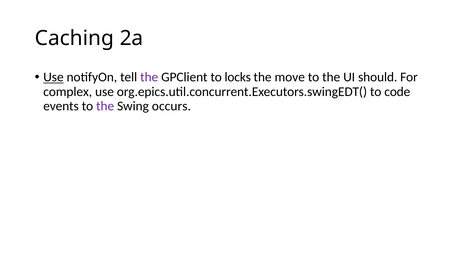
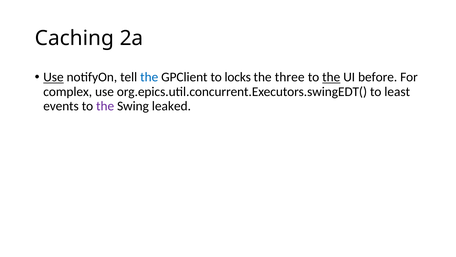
the colour: purple -> blue (149, 77)
move: move -> three (290, 77)
the underline: none -> present (331, 77)
should: should -> before (378, 77)
code: code -> least (397, 91)
occurs: occurs -> leaked (171, 106)
